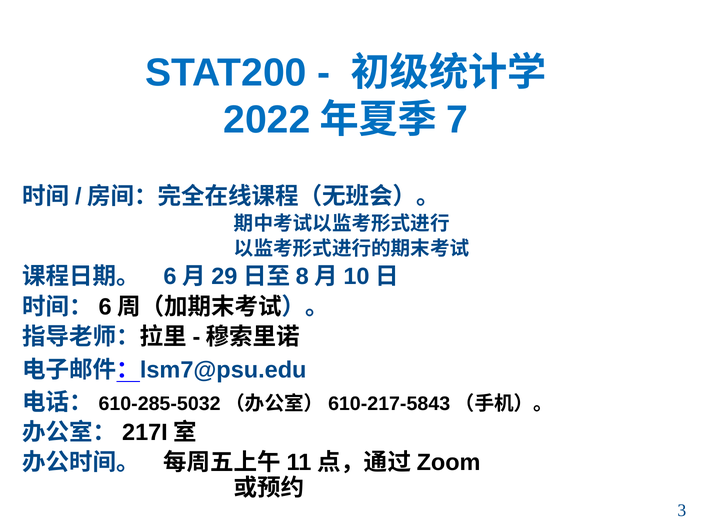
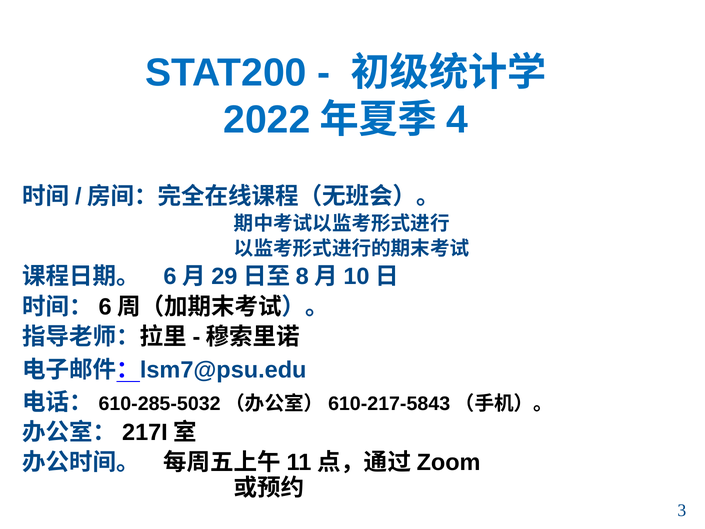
7: 7 -> 4 (457, 120)
